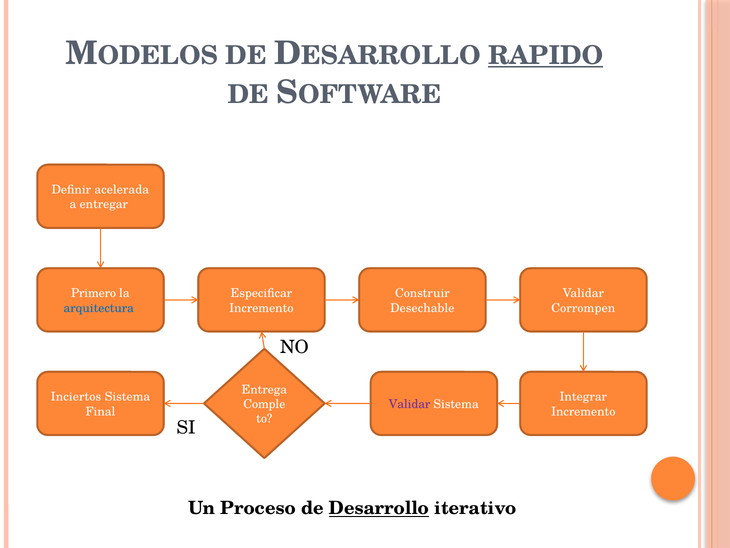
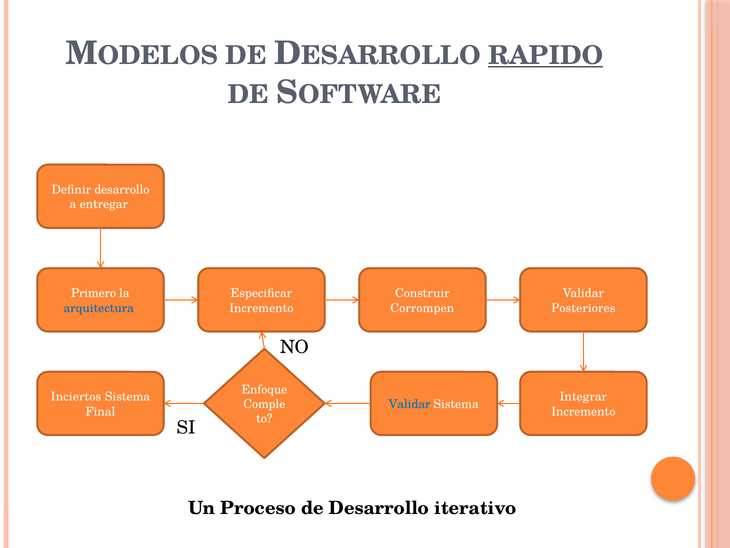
Definir acelerada: acelerada -> desarrollo (122, 190)
Desechable: Desechable -> Corrompen (422, 308)
Corrompen: Corrompen -> Posteriores (583, 308)
Entrega: Entrega -> Enfoque (264, 389)
Validar colour: purple -> blue (410, 404)
Desarrollo underline: present -> none (379, 508)
